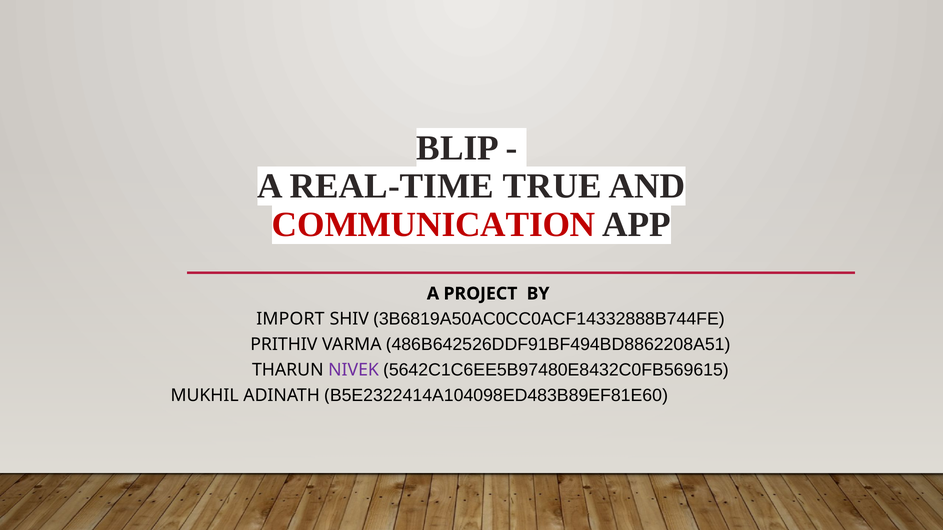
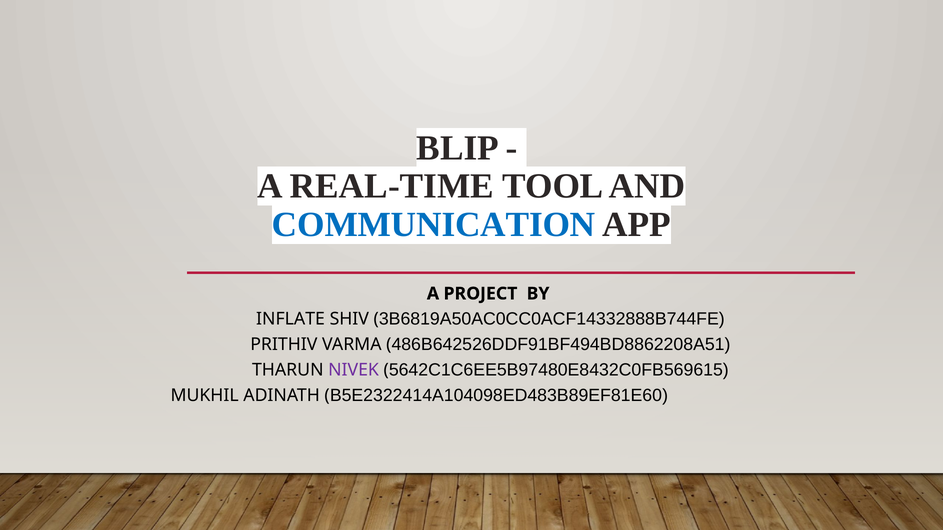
TRUE: TRUE -> TOOL (553, 186)
COMMUNICATION colour: red -> blue (434, 225)
IMPORT: IMPORT -> INFLATE (291, 319)
